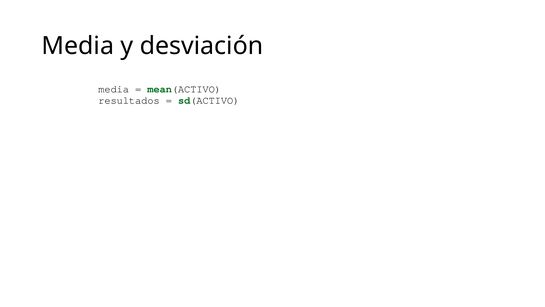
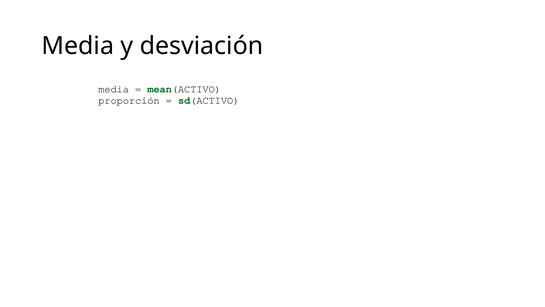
resultados: resultados -> proporción (129, 100)
